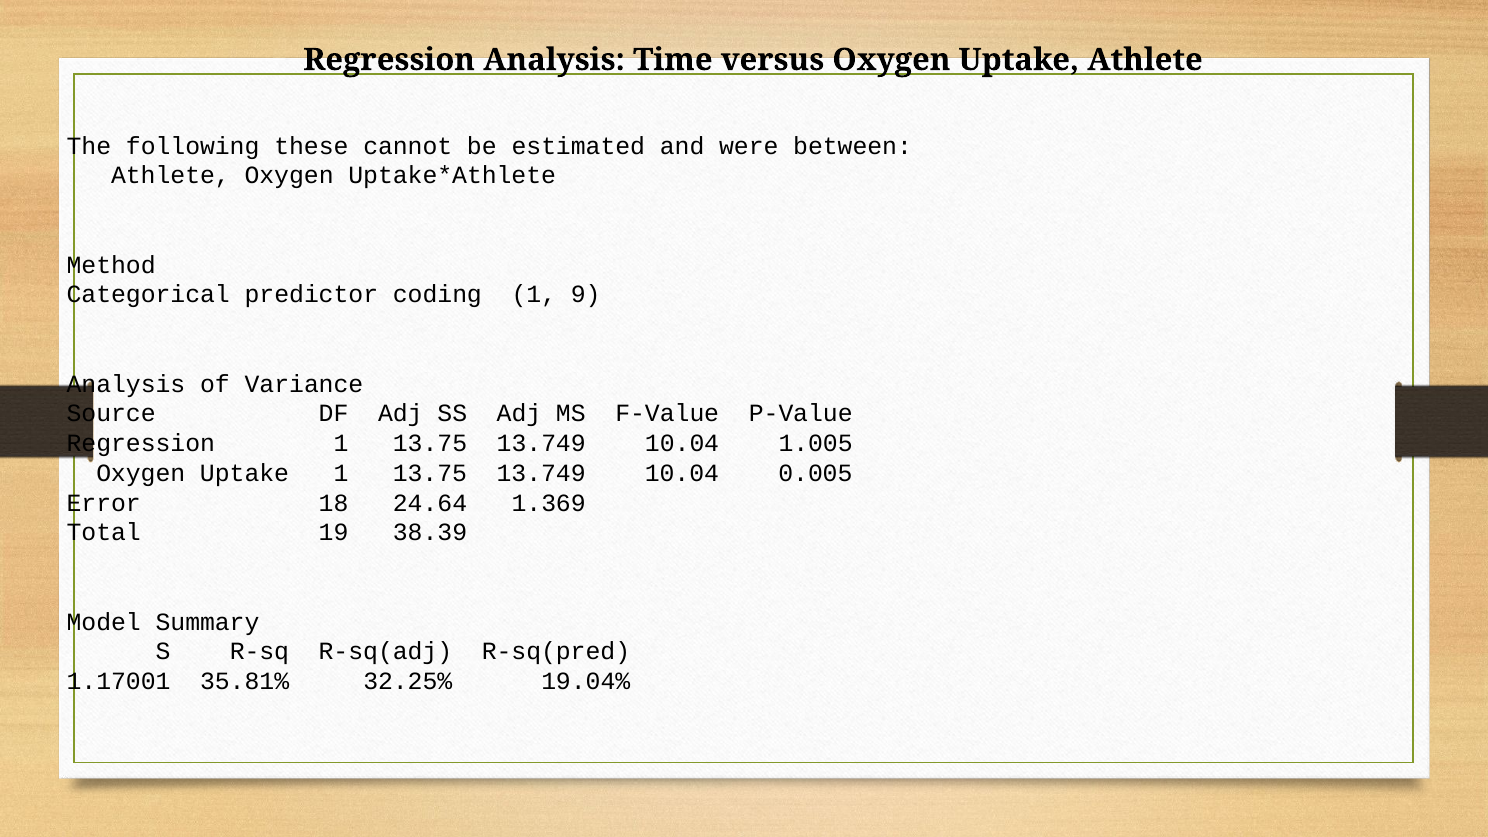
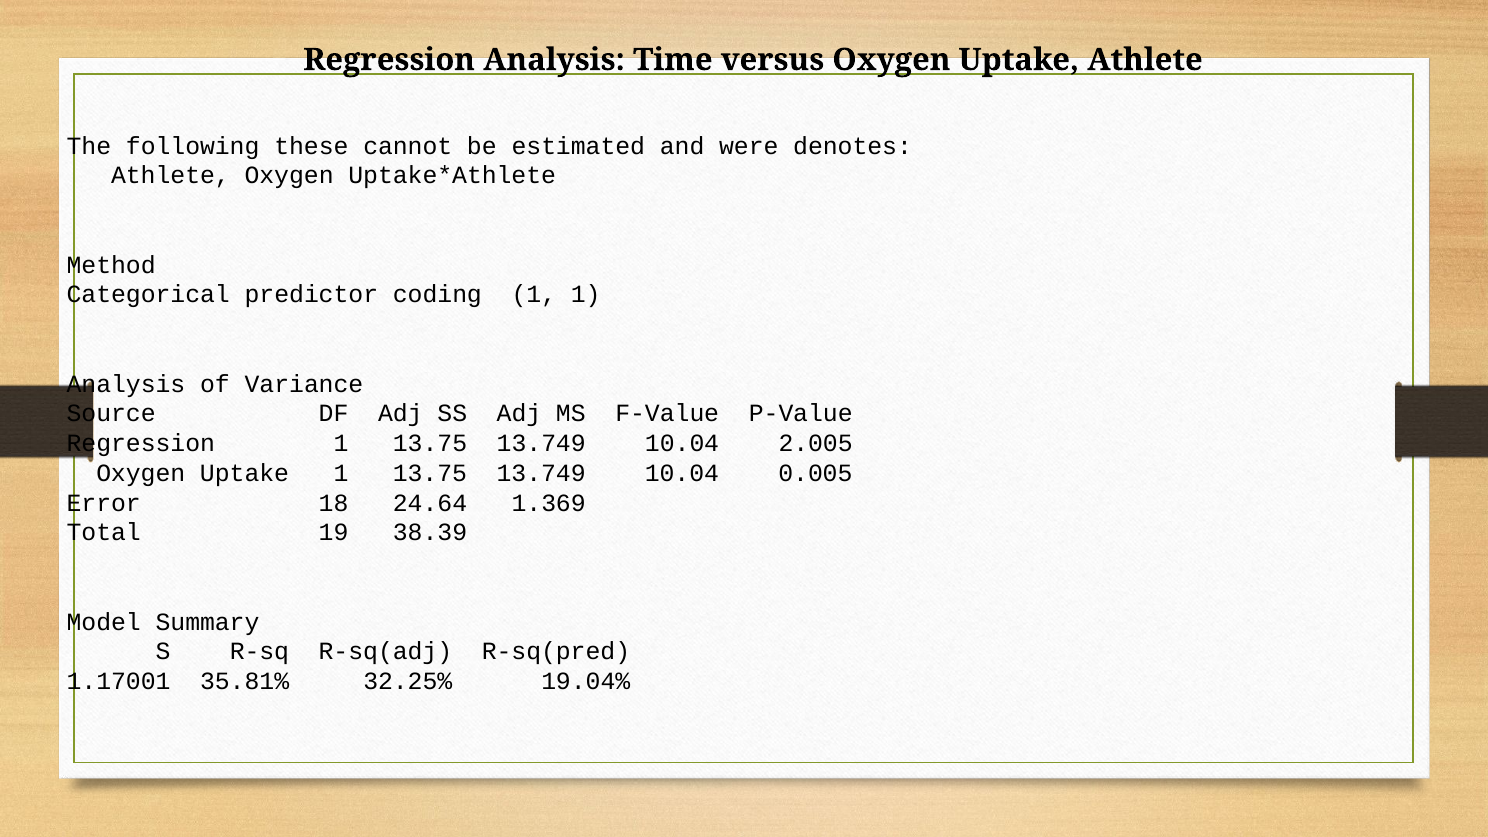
between: between -> denotes (853, 146)
1 9: 9 -> 1 (586, 295)
1.005: 1.005 -> 2.005 (816, 443)
